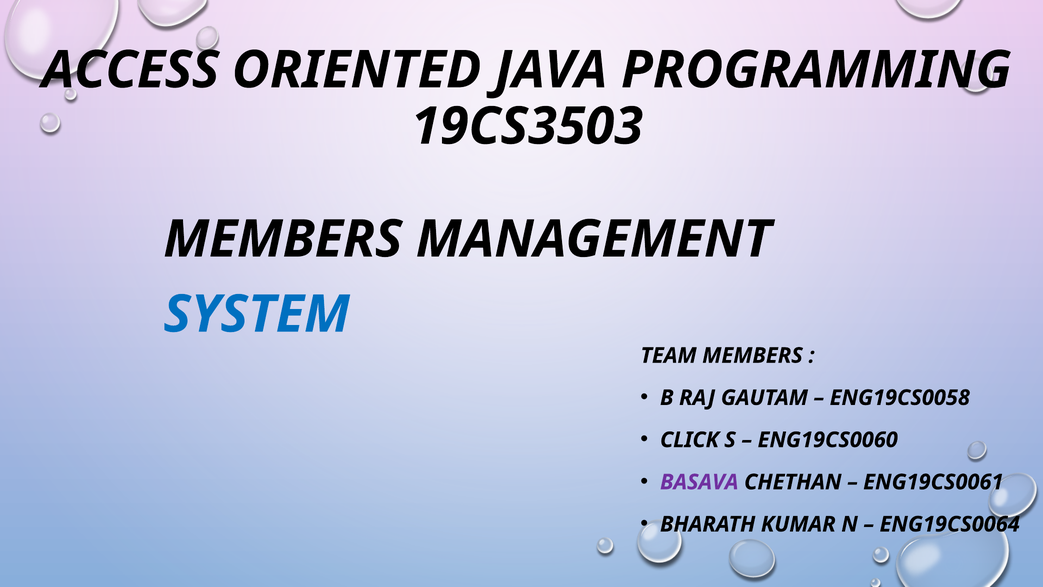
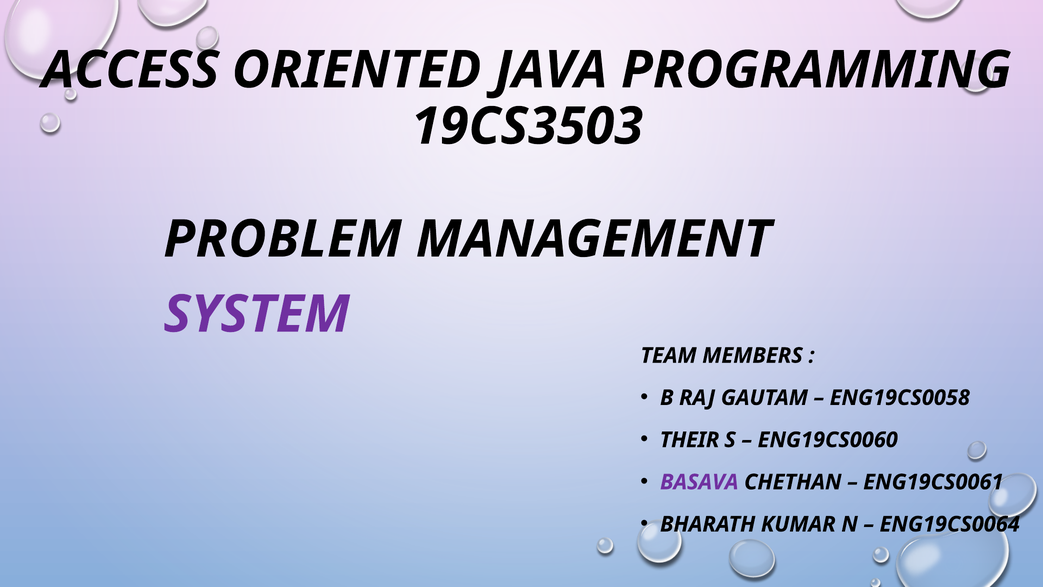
MEMBERS: MEMBERS -> PROBLEM (283, 239)
SYSTEM colour: blue -> purple (257, 314)
CLICK: CLICK -> THEIR (690, 440)
